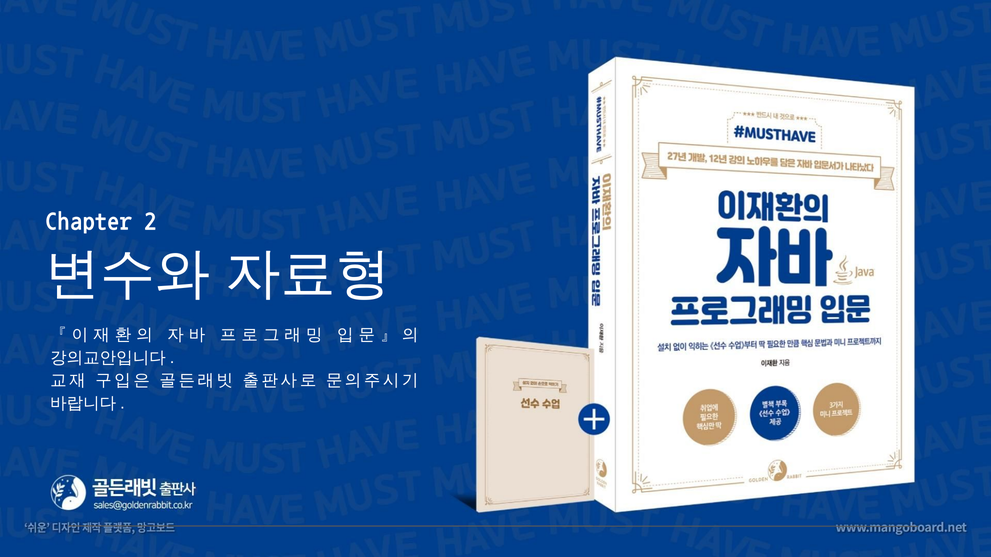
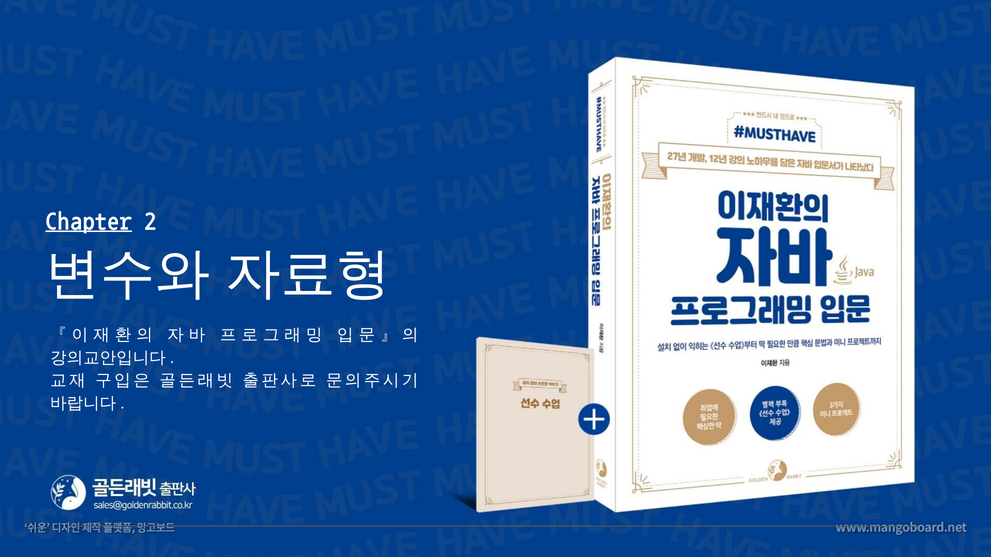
Chapter underline: none -> present (89, 221)
